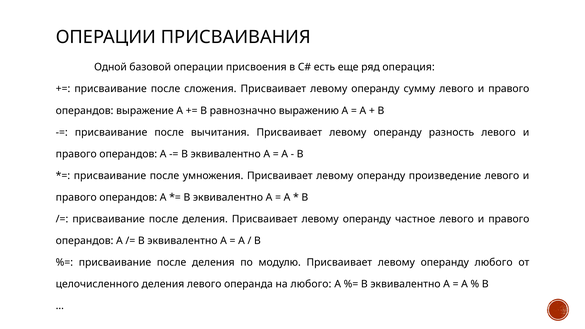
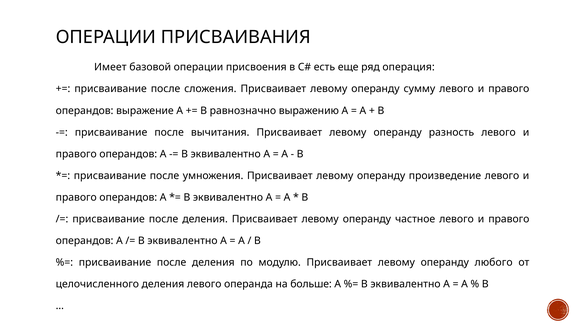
Одной: Одной -> Имеет (110, 67)
на любого: любого -> больше (311, 284)
